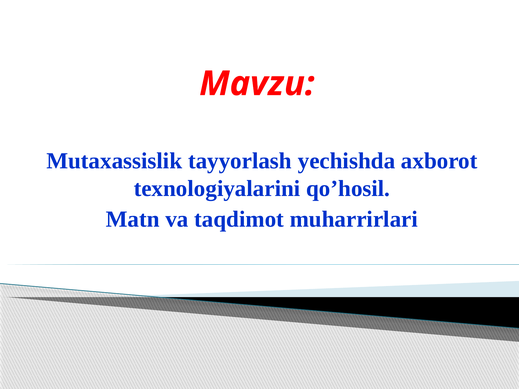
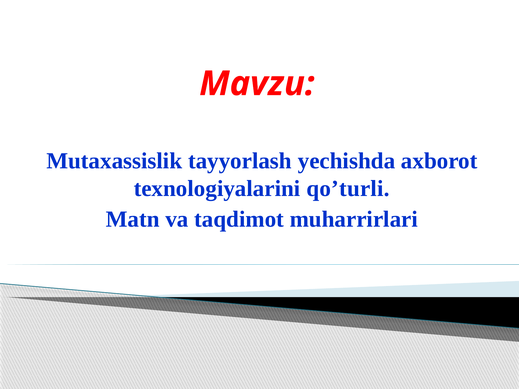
qo’hosil: qo’hosil -> qo’turli (348, 189)
